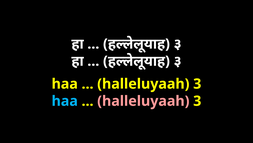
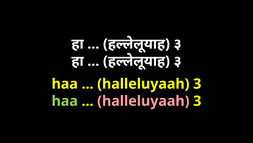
haa colour: light blue -> light green (65, 101)
